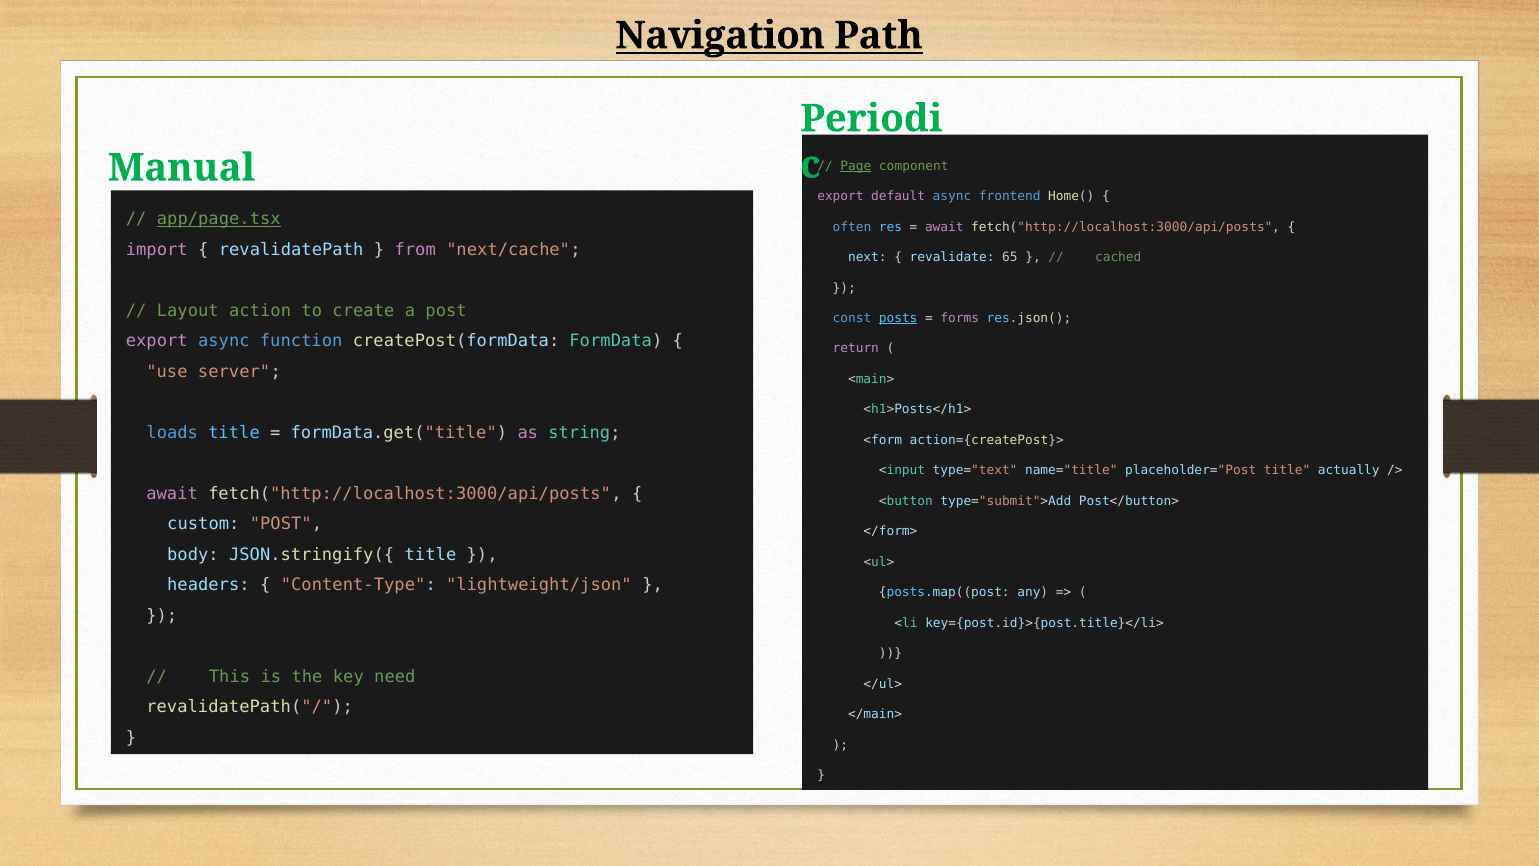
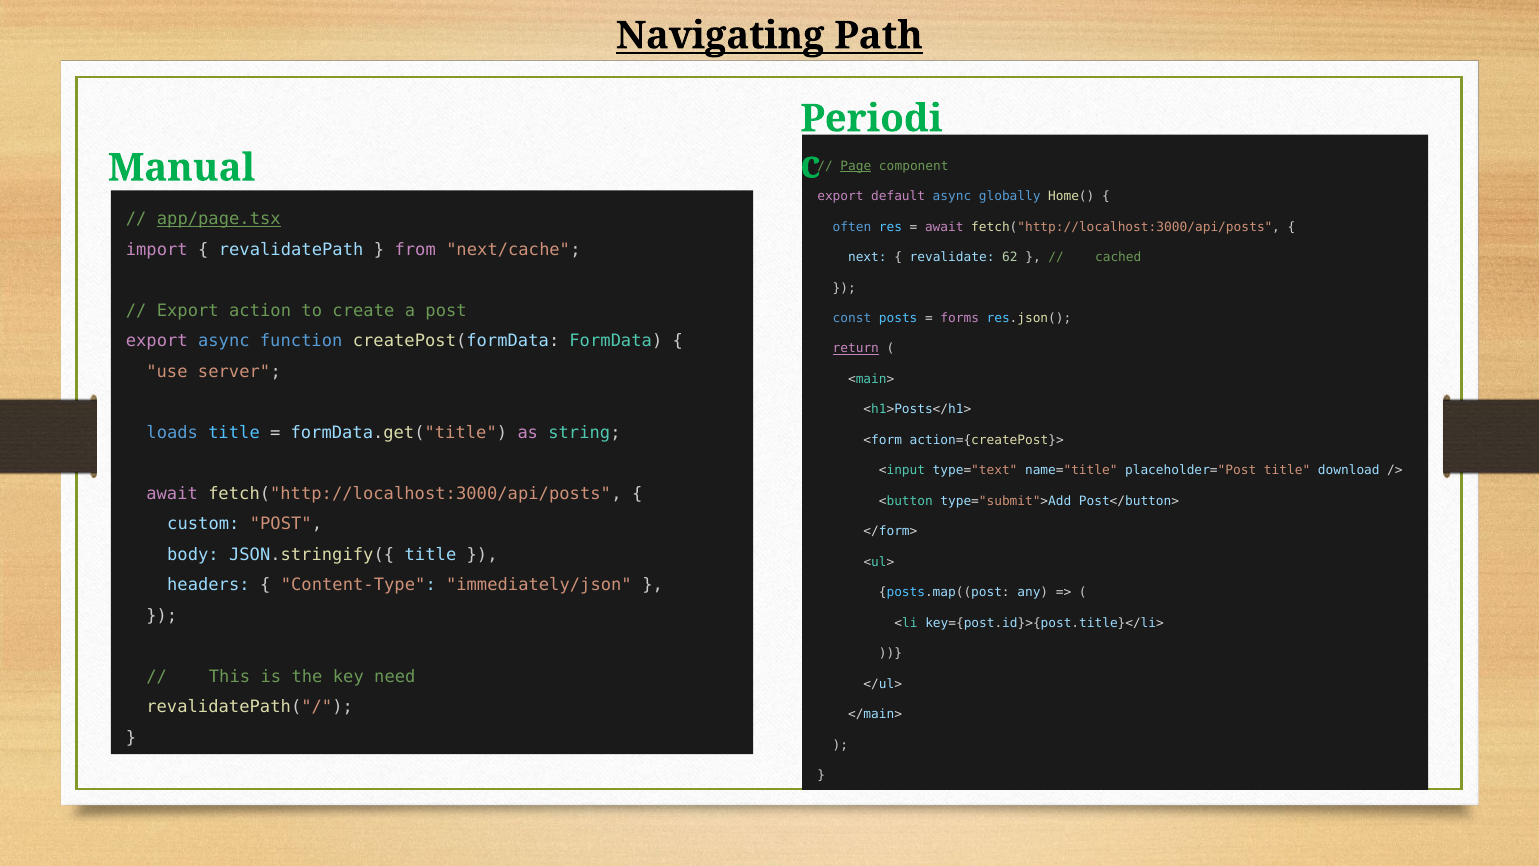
Navigation: Navigation -> Navigating (720, 36)
frontend: frontend -> globally (1010, 196)
65: 65 -> 62 (1010, 257)
Layout: Layout -> Export (188, 311)
posts underline: present -> none (898, 318)
return underline: none -> present (856, 349)
actually: actually -> download (1349, 471)
lightweight/json: lightweight/json -> immediately/json (539, 585)
